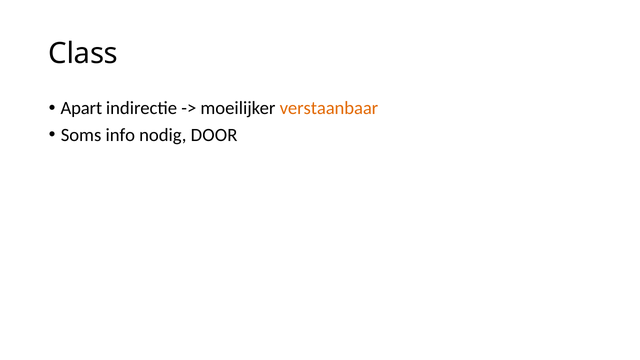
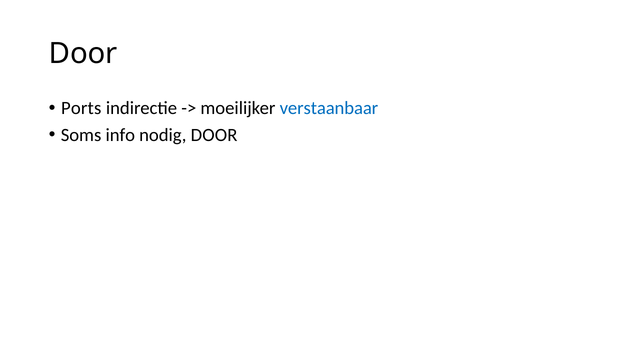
Class: Class -> Door (83, 54)
Apart: Apart -> Ports (81, 108)
verstaanbaar colour: orange -> blue (329, 108)
